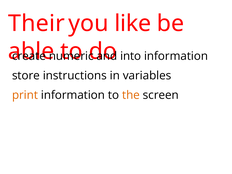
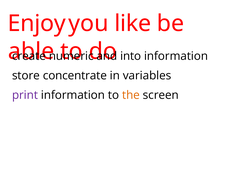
Their: Their -> Enjoy (37, 23)
instructions: instructions -> concentrate (75, 76)
print colour: orange -> purple (25, 95)
